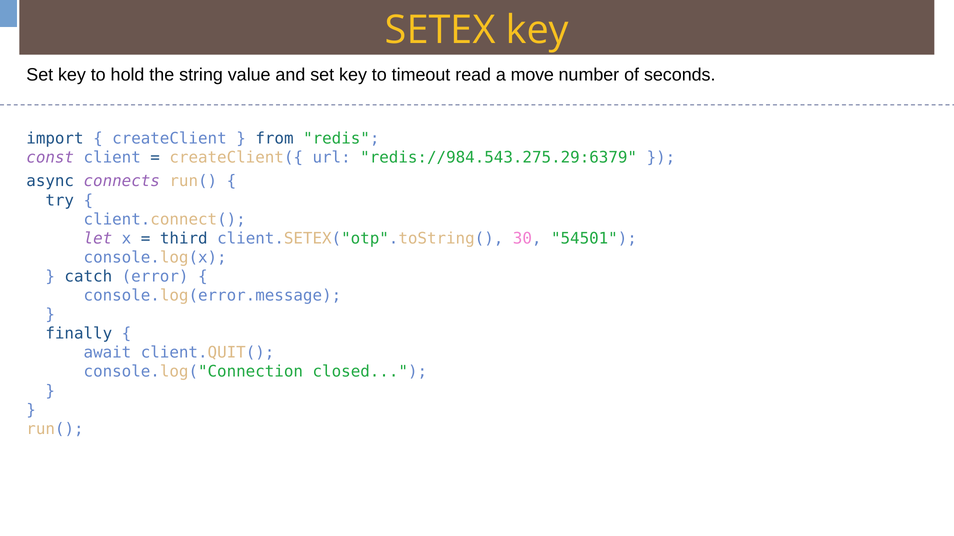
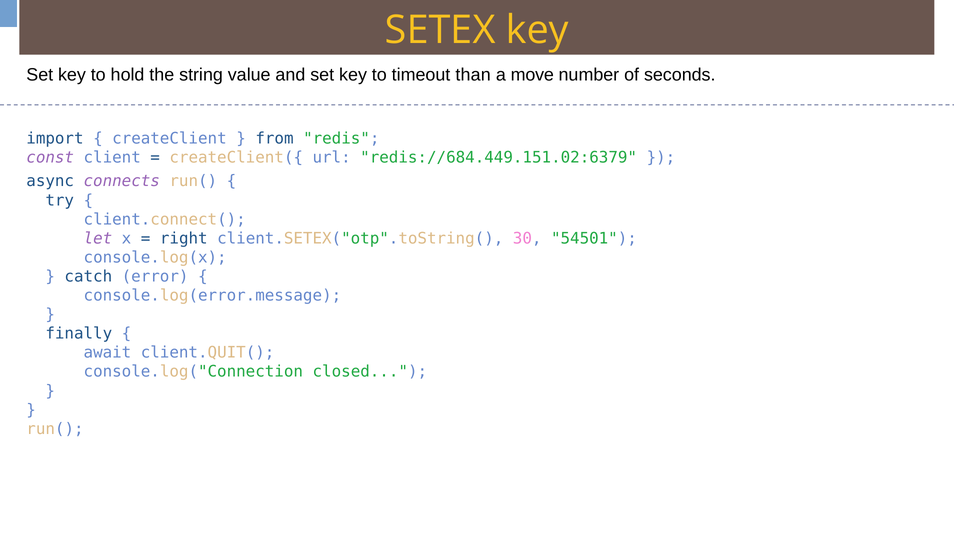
read: read -> than (473, 75)
redis://984.543.275.29:6379: redis://984.543.275.29:6379 -> redis://684.449.151.02:6379 (499, 158)
third: third -> right (184, 239)
